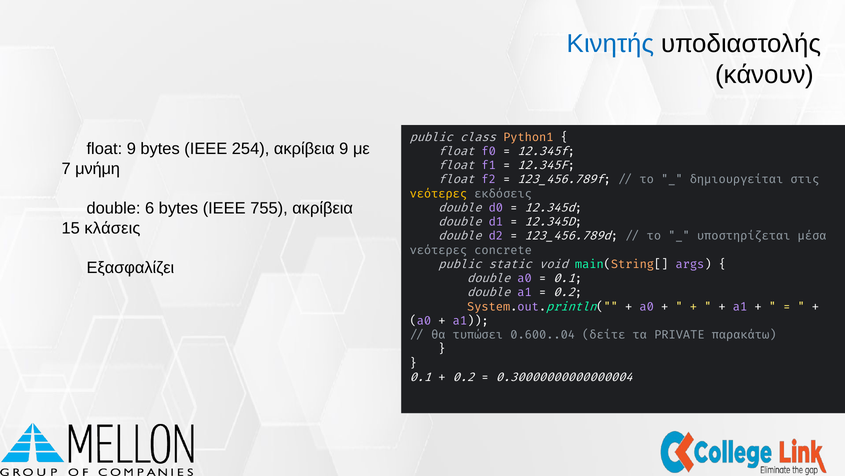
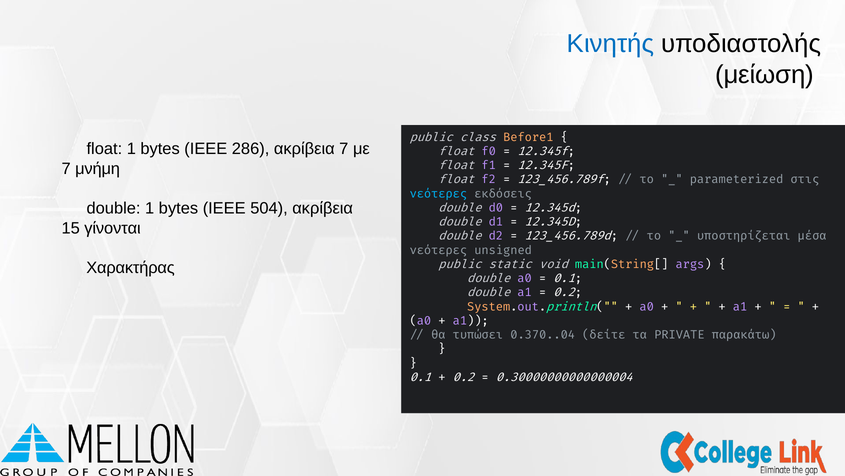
κάνουν: κάνουν -> μείωση (765, 75)
Python1: Python1 -> Before1 (528, 137)
float 9: 9 -> 1 (131, 149)
254: 254 -> 286 (251, 149)
ακρίβεια 9: 9 -> 7 (344, 149)
δημιουργείται: δημιουργείται -> parameterized (737, 179)
νεότερες colour: yellow -> light blue (438, 193)
double 6: 6 -> 1 (150, 208)
755: 755 -> 504 (269, 208)
κλάσεις: κλάσεις -> γίνονται (113, 228)
concrete: concrete -> unsigned (503, 250)
Εξασφαλίζει: Εξασφαλίζει -> Χαρακτήρας (130, 267)
0.600..04: 0.600..04 -> 0.370..04 (543, 334)
